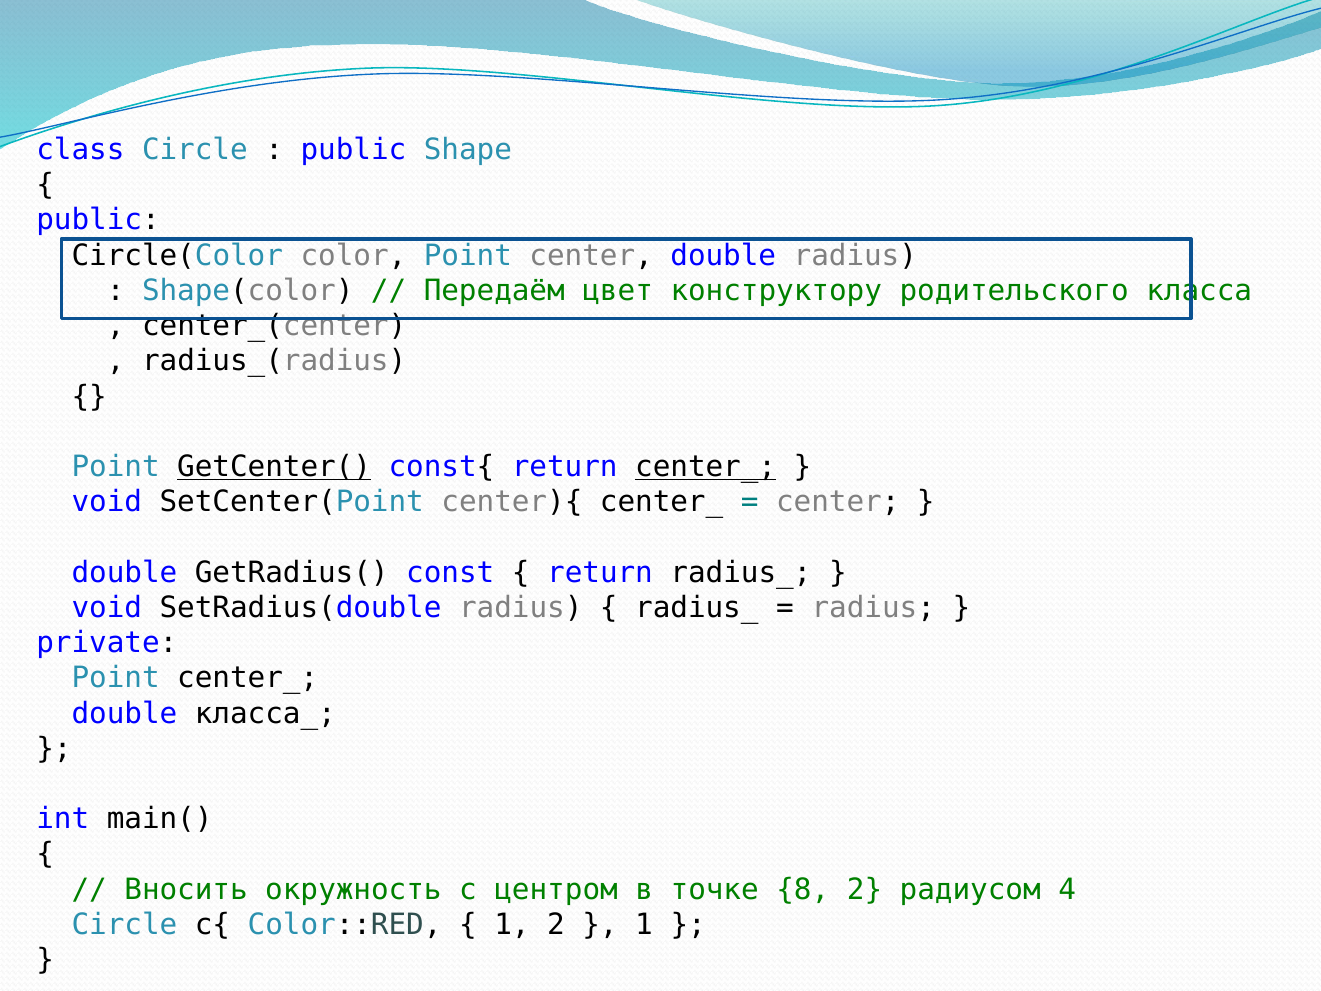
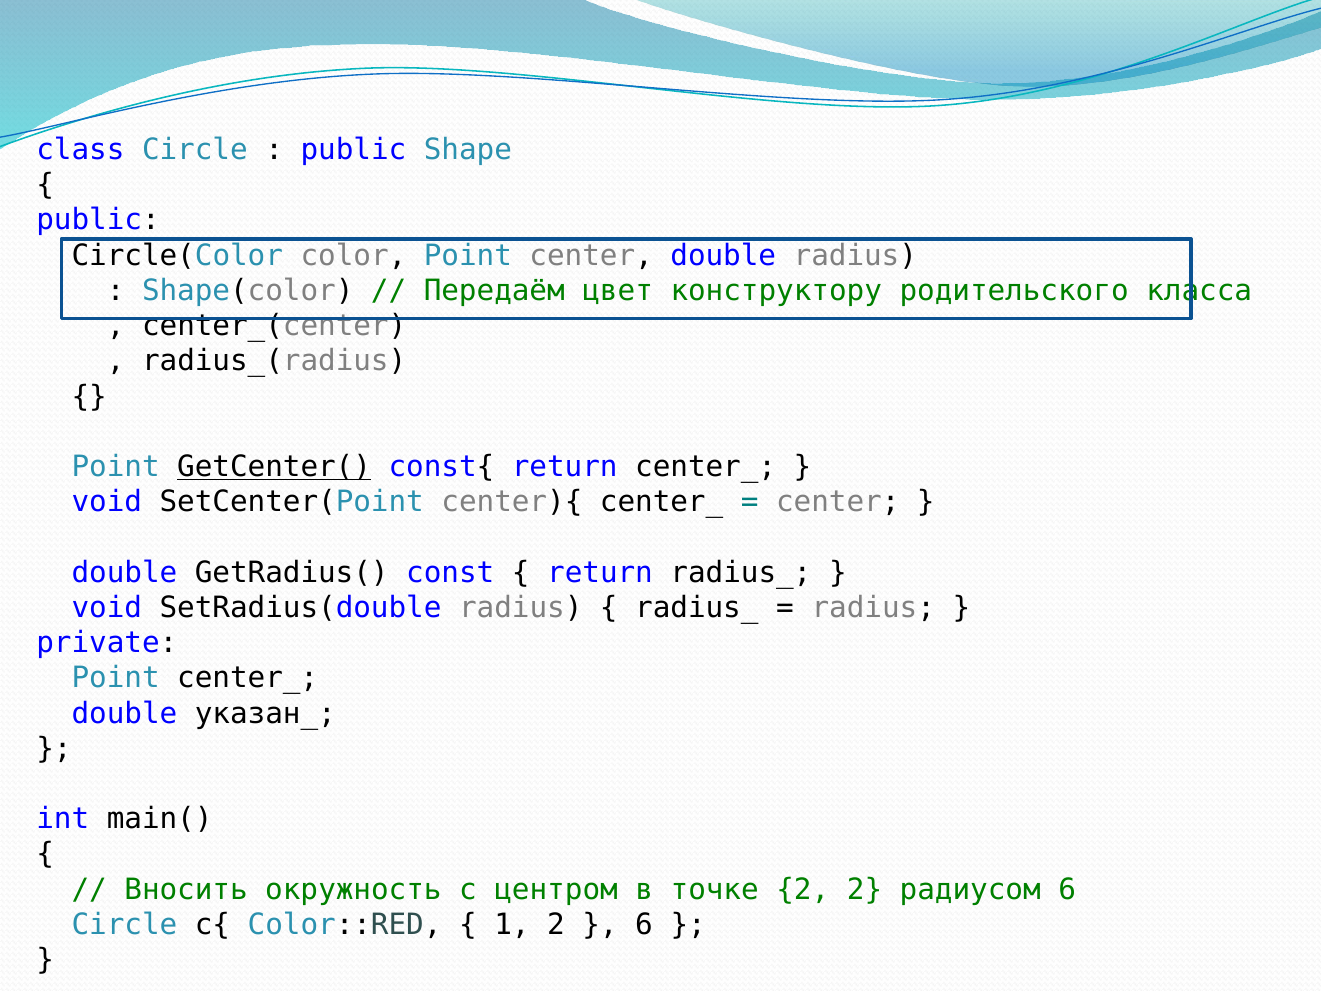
center_ underline: present -> none (706, 467)
класса_: класса_ -> указан_ (265, 713)
точке 8: 8 -> 2 (803, 889)
радиусом 4: 4 -> 6 (1067, 889)
1: 1 -> 6 (644, 924)
